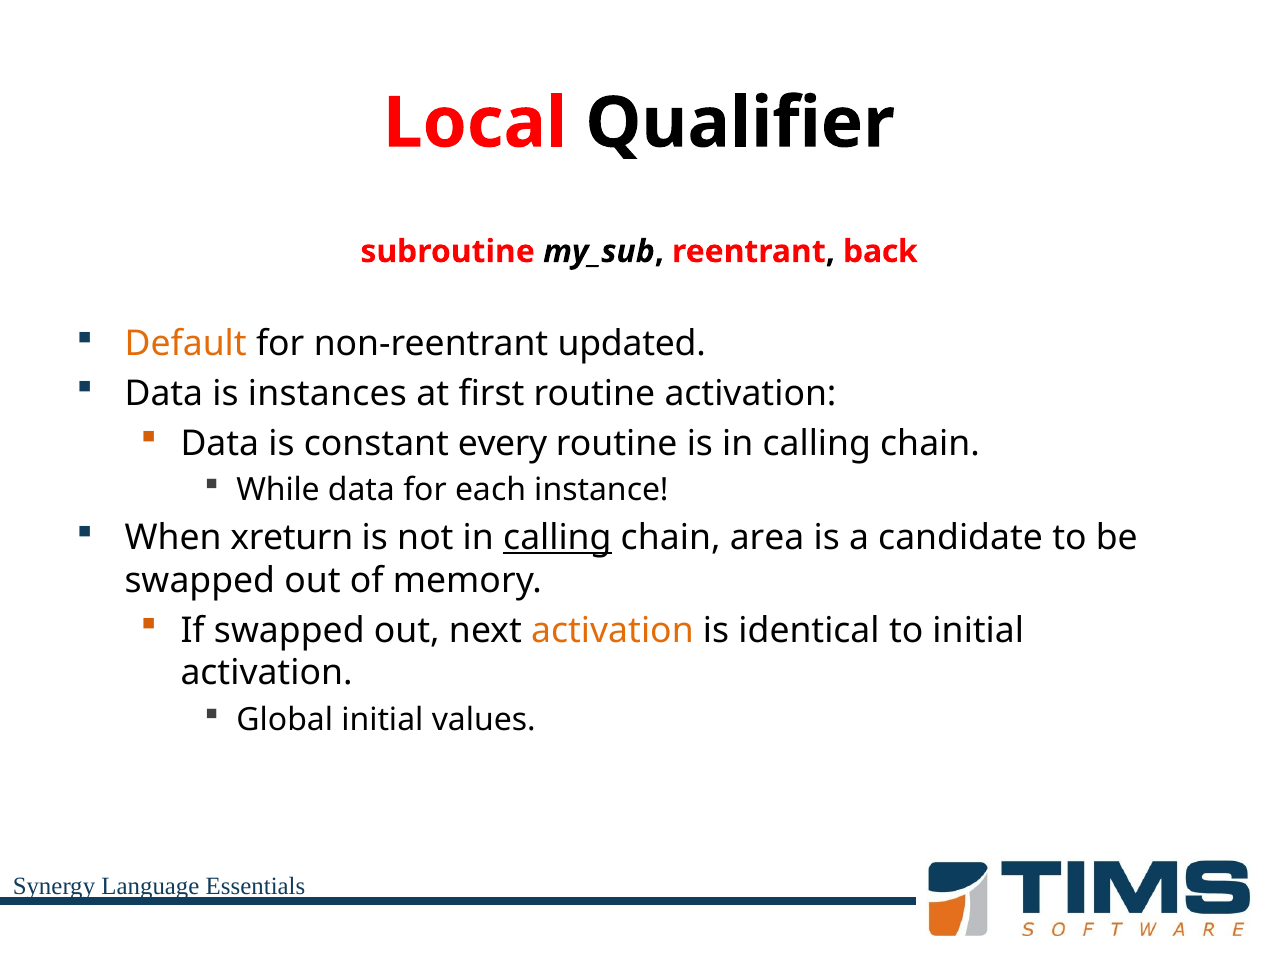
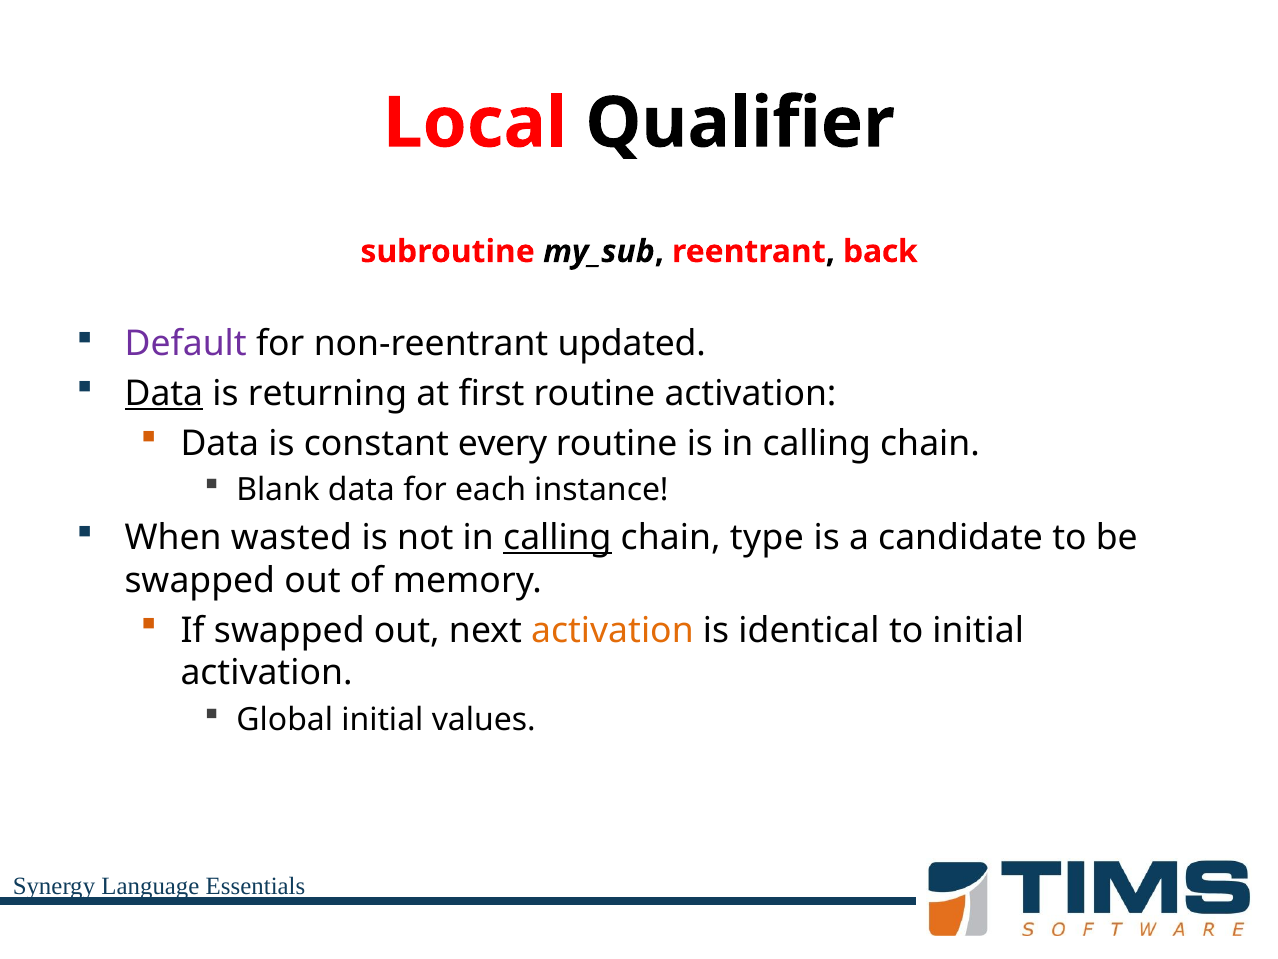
Default colour: orange -> purple (186, 344)
Data underline: none -> present (164, 394)
instances: instances -> returning (328, 394)
While: While -> Blank (278, 490)
xreturn: xreturn -> wasted (292, 538)
area: area -> type (767, 538)
